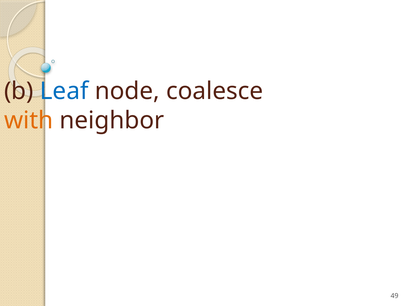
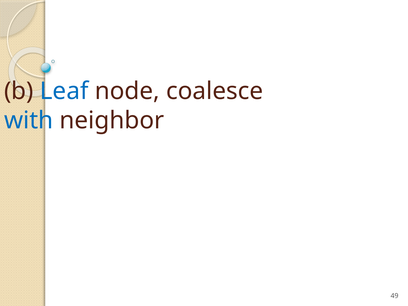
with colour: orange -> blue (29, 121)
